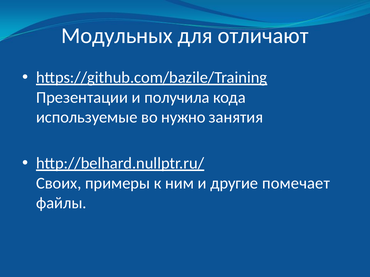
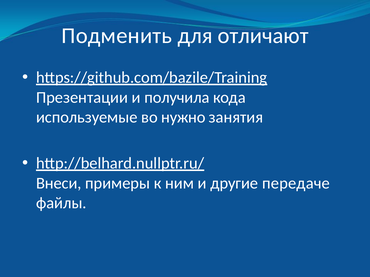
Модульных: Модульных -> Подменить (117, 36)
Своих: Своих -> Внеси (59, 184)
помечает: помечает -> передаче (296, 184)
